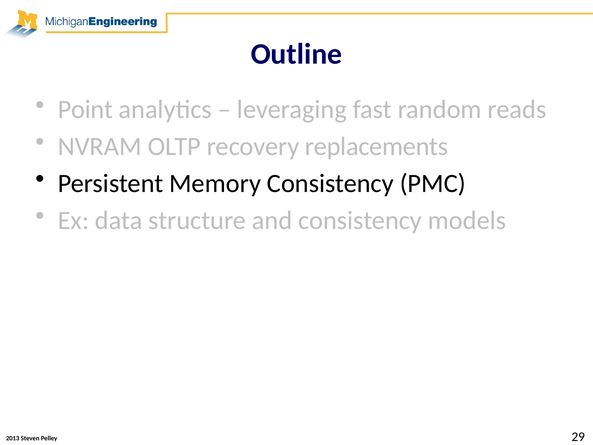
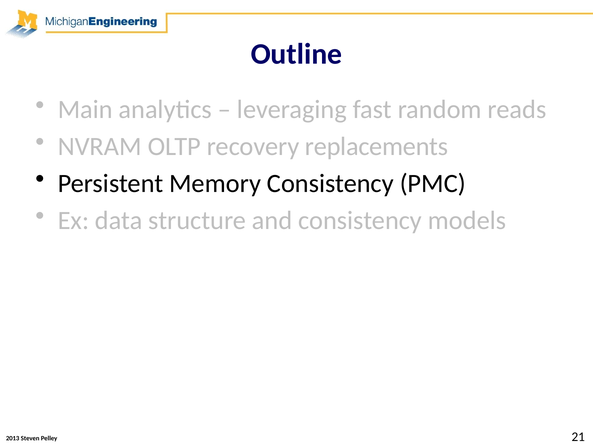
Point: Point -> Main (85, 110)
29: 29 -> 21 (578, 437)
